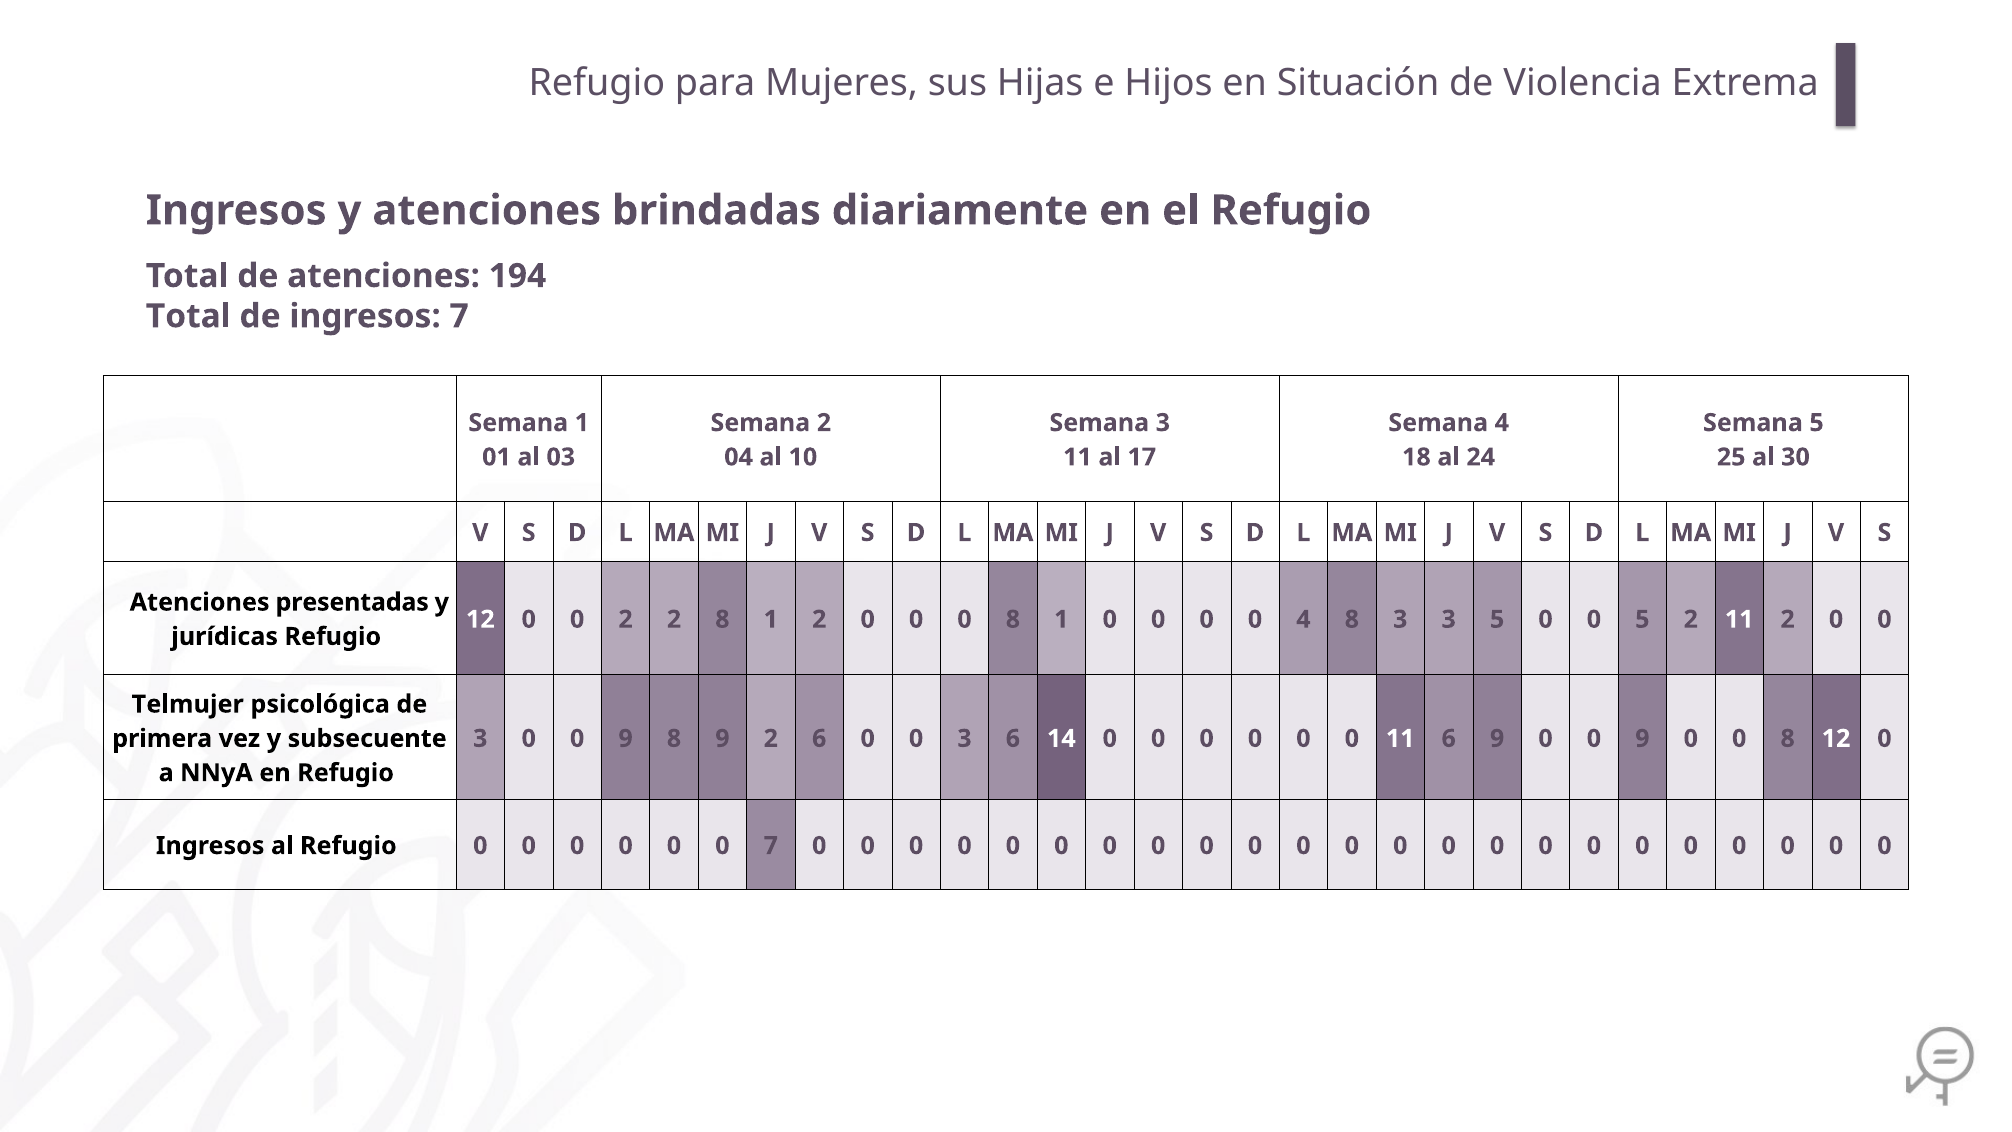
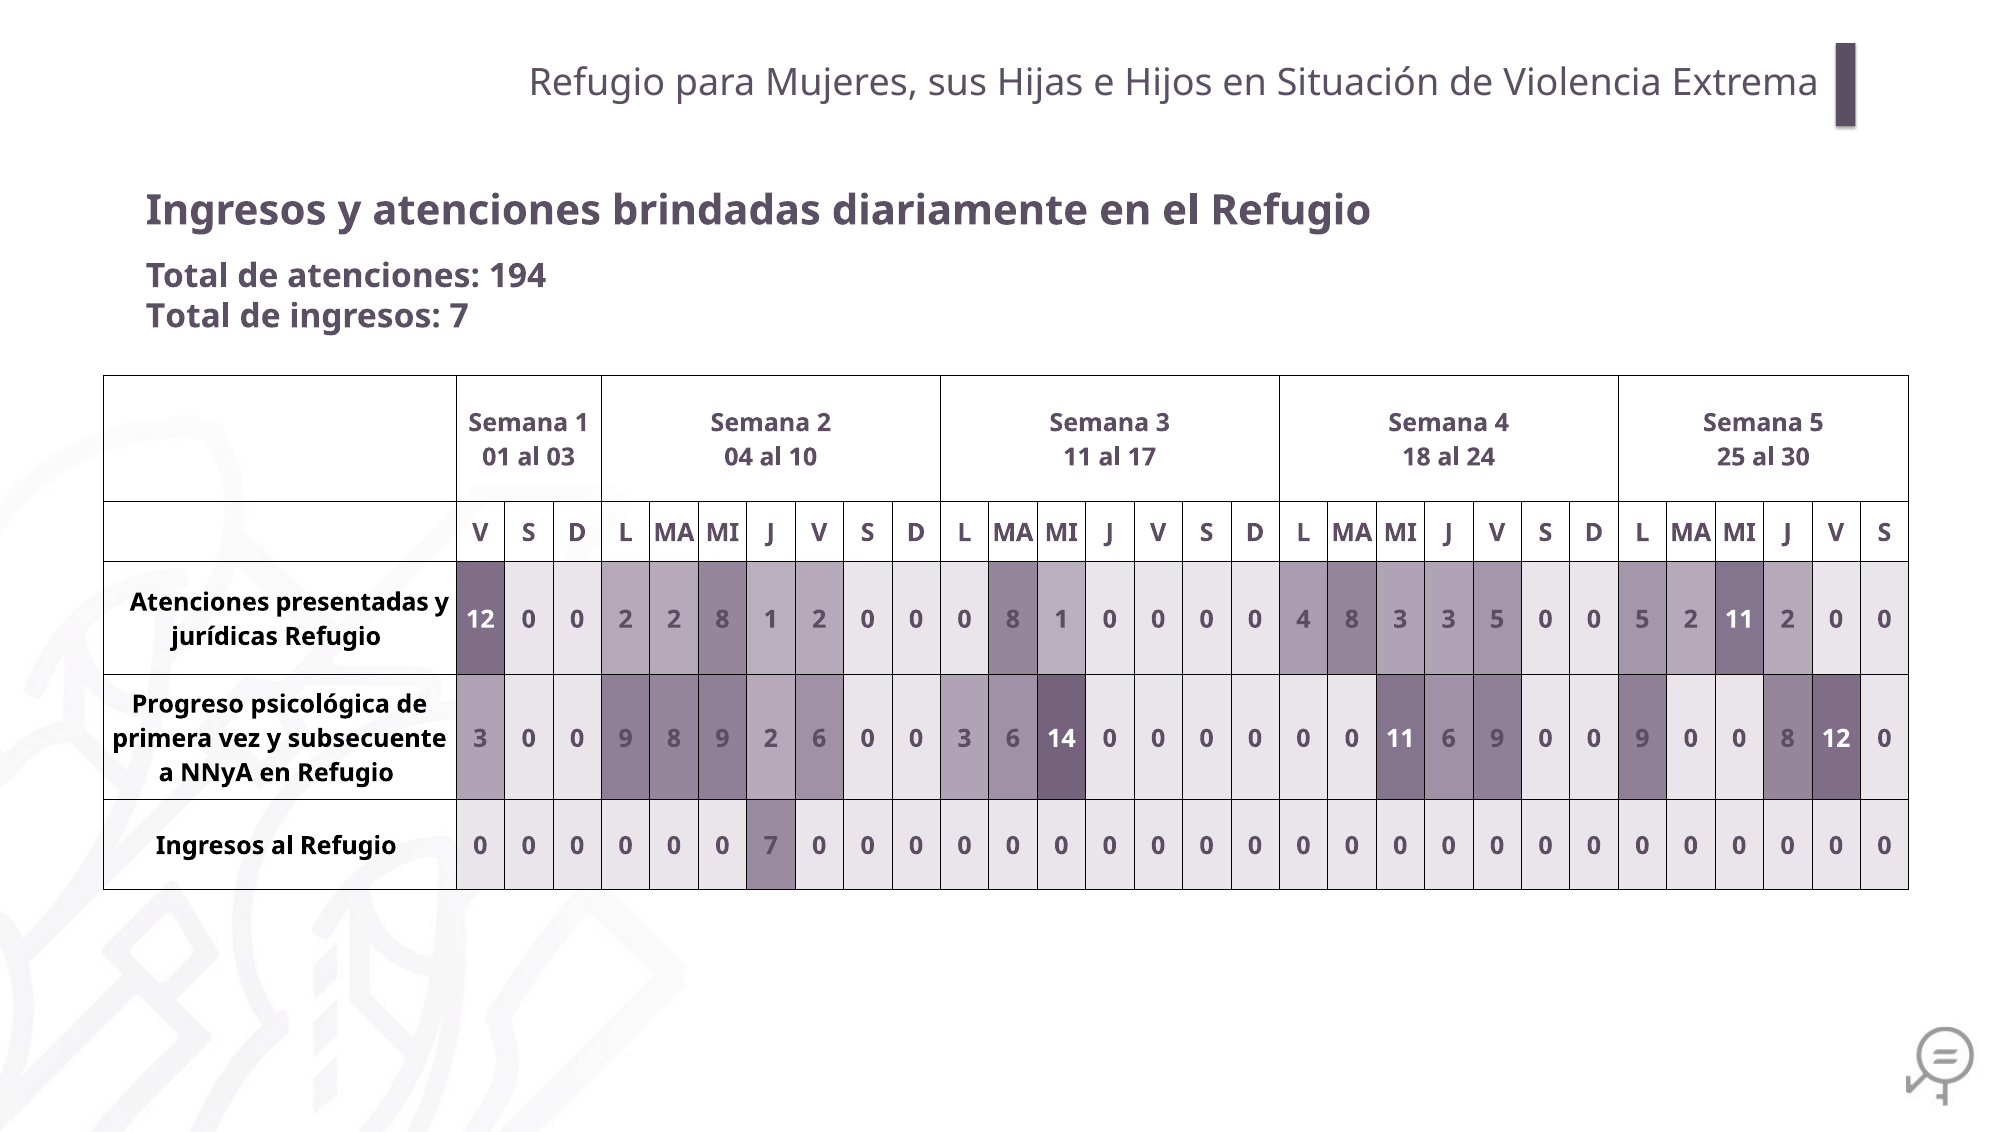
Telmujer: Telmujer -> Progreso (188, 704)
